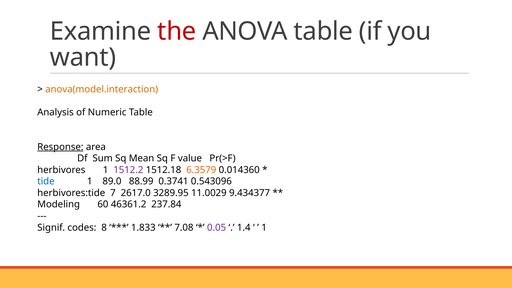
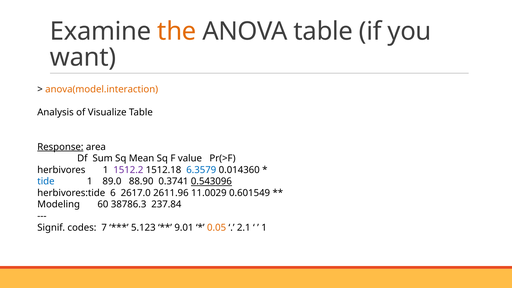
the colour: red -> orange (177, 31)
Numeric: Numeric -> Visualize (107, 112)
6.3579 colour: orange -> blue (201, 170)
88.99: 88.99 -> 88.90 (141, 181)
0.543096 underline: none -> present (211, 181)
7: 7 -> 6 (113, 193)
3289.95: 3289.95 -> 2611.96 (171, 193)
9.434377: 9.434377 -> 0.601549 (250, 193)
46361.2: 46361.2 -> 38786.3 (129, 204)
8: 8 -> 7 (104, 228)
1.833: 1.833 -> 5.123 (143, 228)
7.08: 7.08 -> 9.01 (184, 228)
0.05 colour: purple -> orange (217, 228)
1.4: 1.4 -> 2.1 (244, 228)
